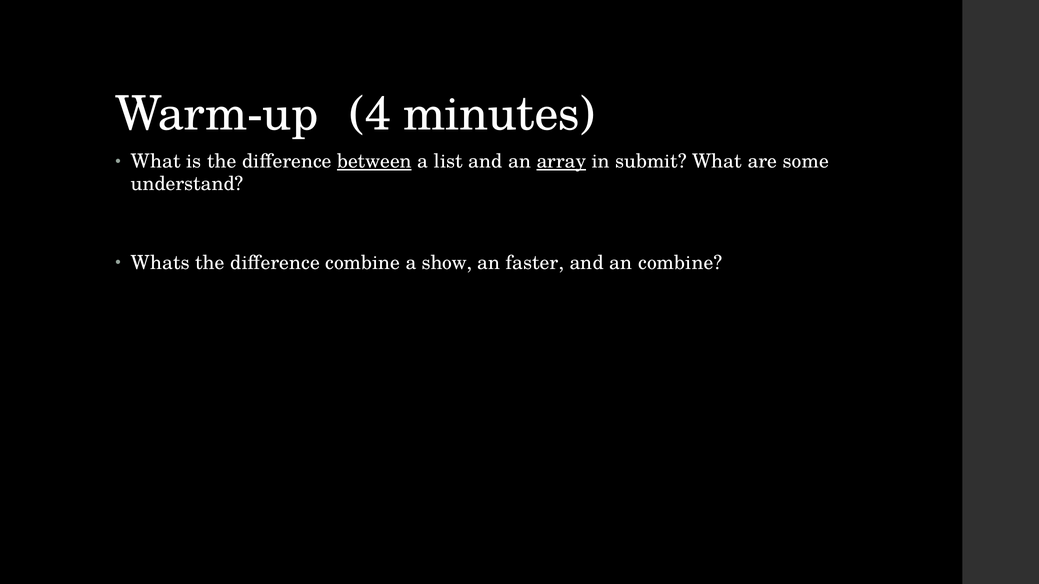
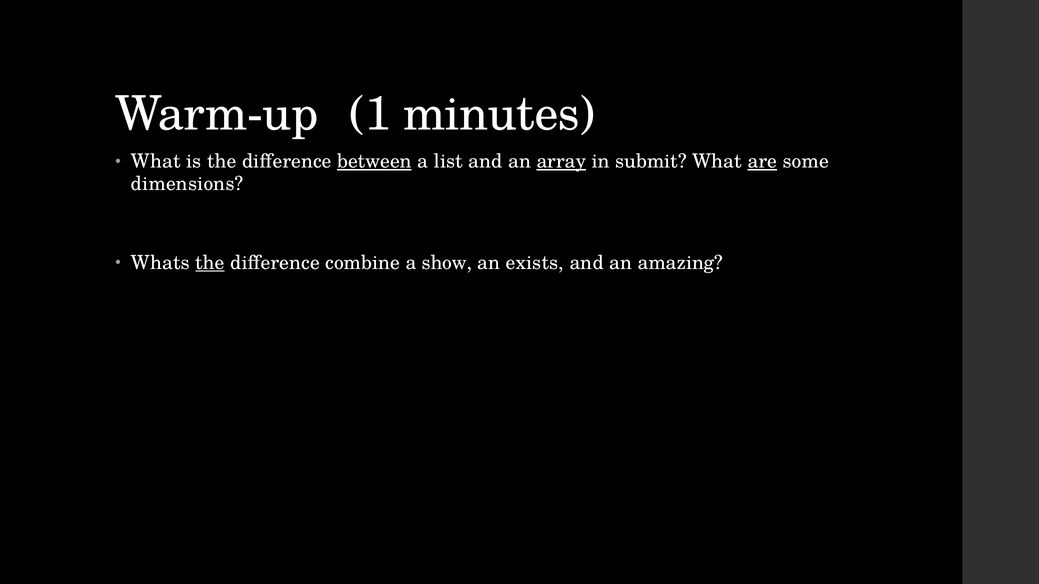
4: 4 -> 1 (370, 114)
are underline: none -> present (762, 162)
understand: understand -> dimensions (187, 184)
the underline: none -> present (210, 263)
faster: faster -> exists (535, 263)
an combine: combine -> amazing (680, 263)
